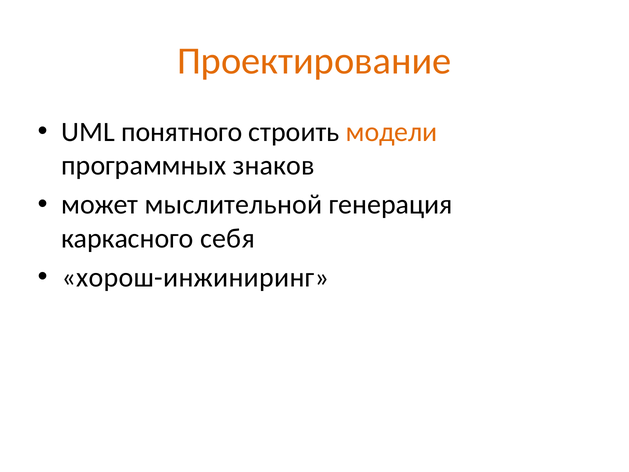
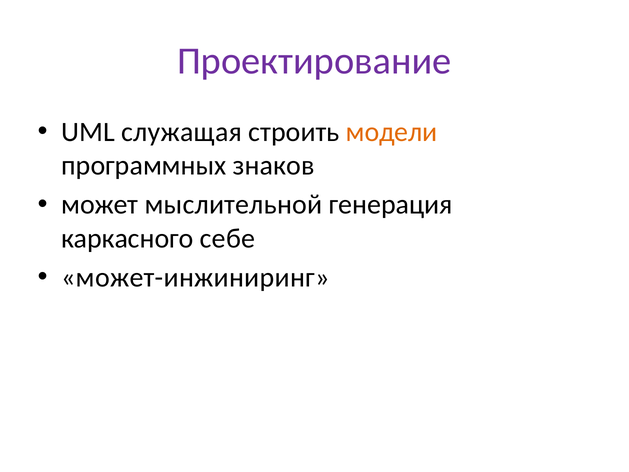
Проектирование colour: orange -> purple (314, 61)
понятного: понятного -> служащая (182, 132)
себя: себя -> себе (227, 238)
хорош-инжиниринг: хорош-инжиниринг -> может-инжиниринг (195, 277)
